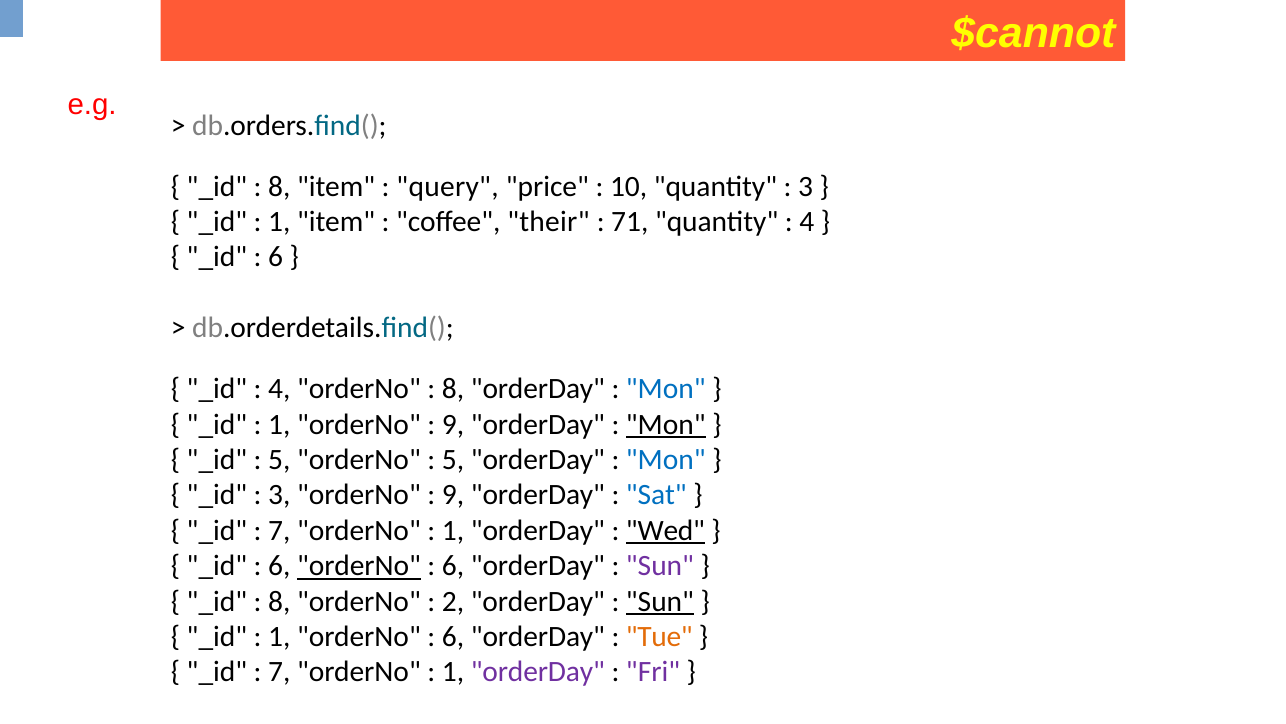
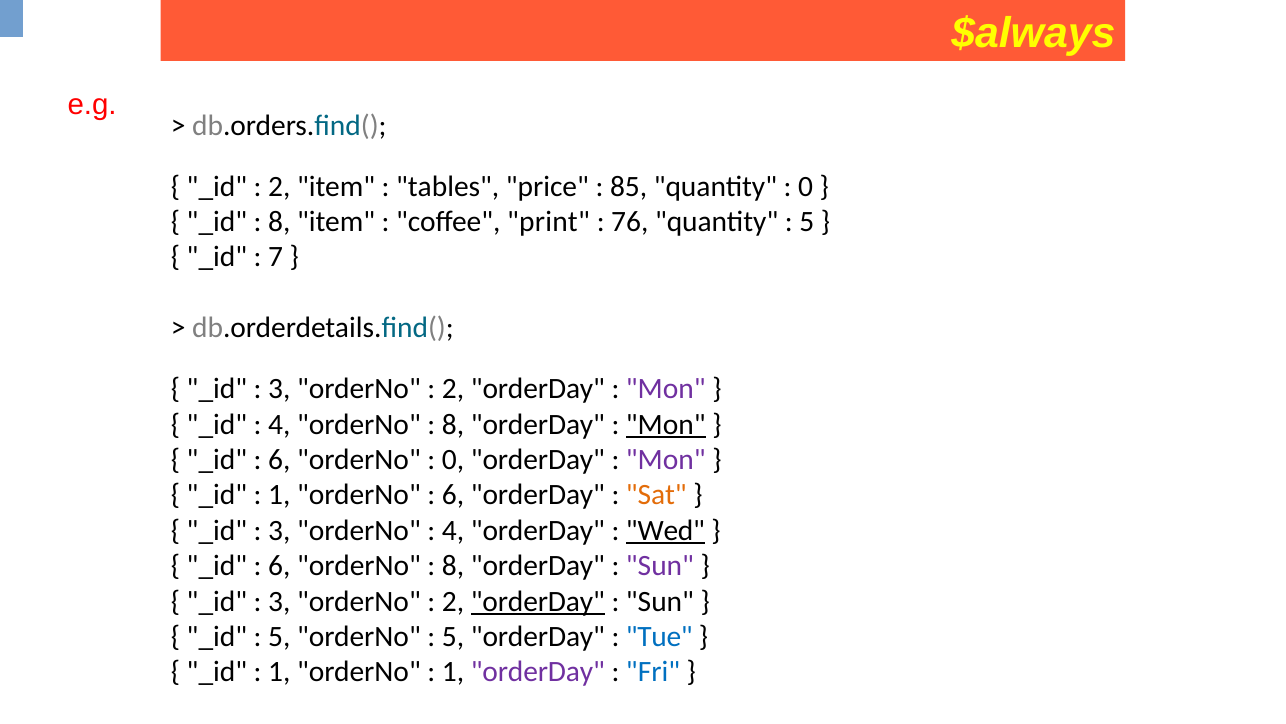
$cannot: $cannot -> $always (1033, 33)
8: 8 -> 2 (279, 186)
query: query -> tables (448, 186)
10: 10 -> 85 (629, 186)
3: 3 -> 0 (806, 186)
1: 1 -> 8 (279, 222)
their: their -> print (548, 222)
71: 71 -> 76 (630, 222)
4: 4 -> 5 (807, 222)
6: 6 -> 7 (276, 257)
4: 4 -> 3 (279, 389)
8: 8 -> 2 (453, 389)
Mon colour: blue -> purple (666, 389)
1: 1 -> 4 (279, 424)
9: 9 -> 8 (453, 424)
5: 5 -> 6 (279, 459)
5: 5 -> 0 (453, 459)
Mon colour: blue -> purple (666, 459)
3: 3 -> 1 (279, 495)
9: 9 -> 6 (453, 495)
Sat colour: blue -> orange (656, 495)
7: 7 -> 3 (279, 530)
1: 1 -> 4 (453, 530)
orderNo underline: present -> none (359, 565)
6: 6 -> 8 (453, 565)
8: 8 -> 3 (279, 601)
orderDay underline: none -> present (538, 601)
Sun underline: present -> none (660, 601)
1: 1 -> 5 (279, 636)
6: 6 -> 5 (453, 636)
Tue colour: orange -> blue (659, 636)
7: 7 -> 1 (279, 672)
Fri colour: purple -> blue (653, 672)
